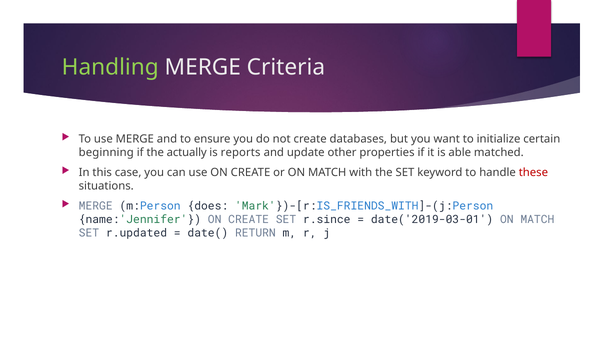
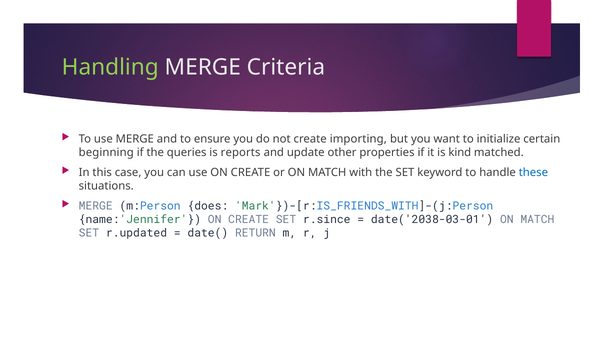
databases: databases -> importing (358, 139)
actually: actually -> queries (187, 152)
able: able -> kind (460, 152)
these colour: red -> blue (533, 172)
date('2019-03-01: date('2019-03-01 -> date('2038-03-01 (432, 219)
